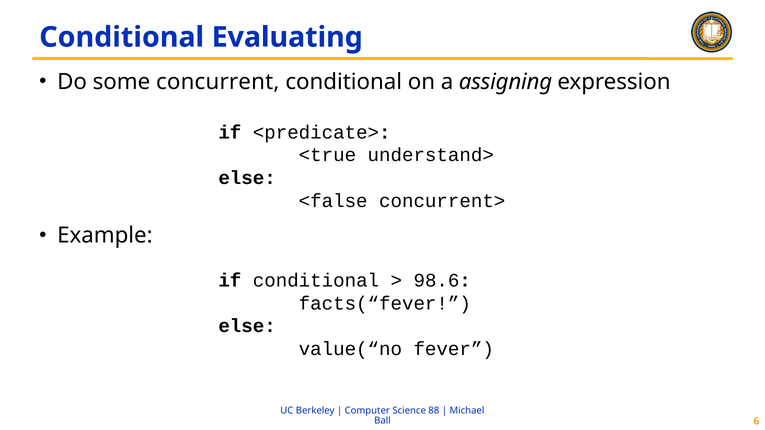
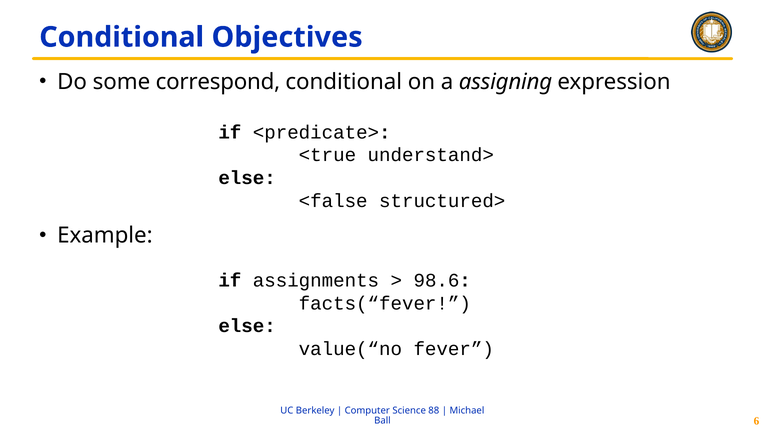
Evaluating: Evaluating -> Objectives (287, 37)
concurrent: concurrent -> correspond (218, 82)
concurrent>: concurrent> -> structured> (442, 201)
if conditional: conditional -> assignments (316, 281)
